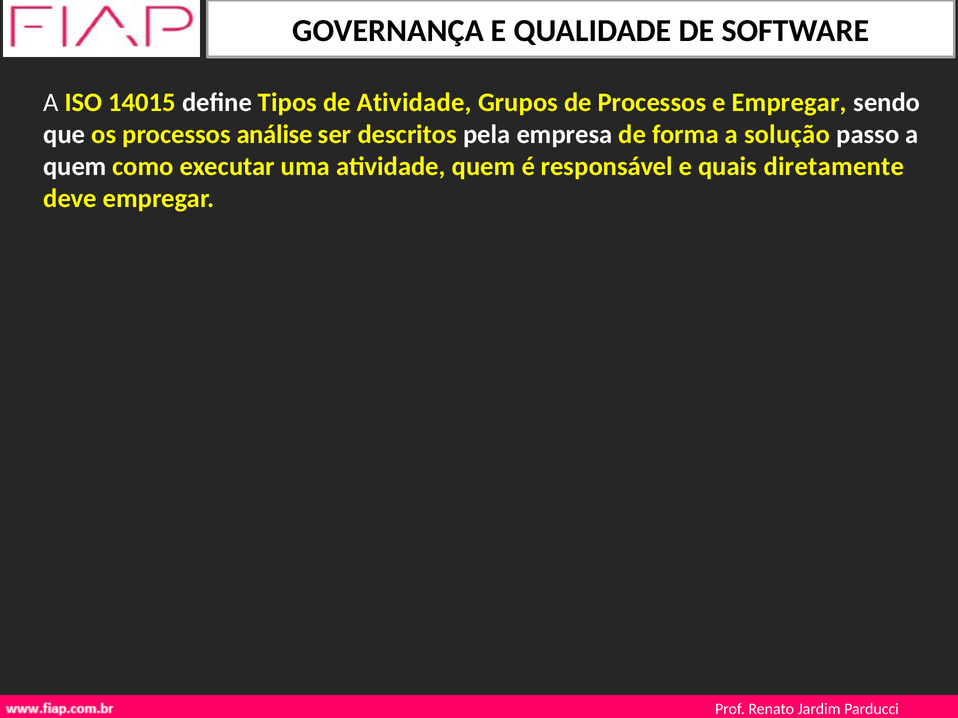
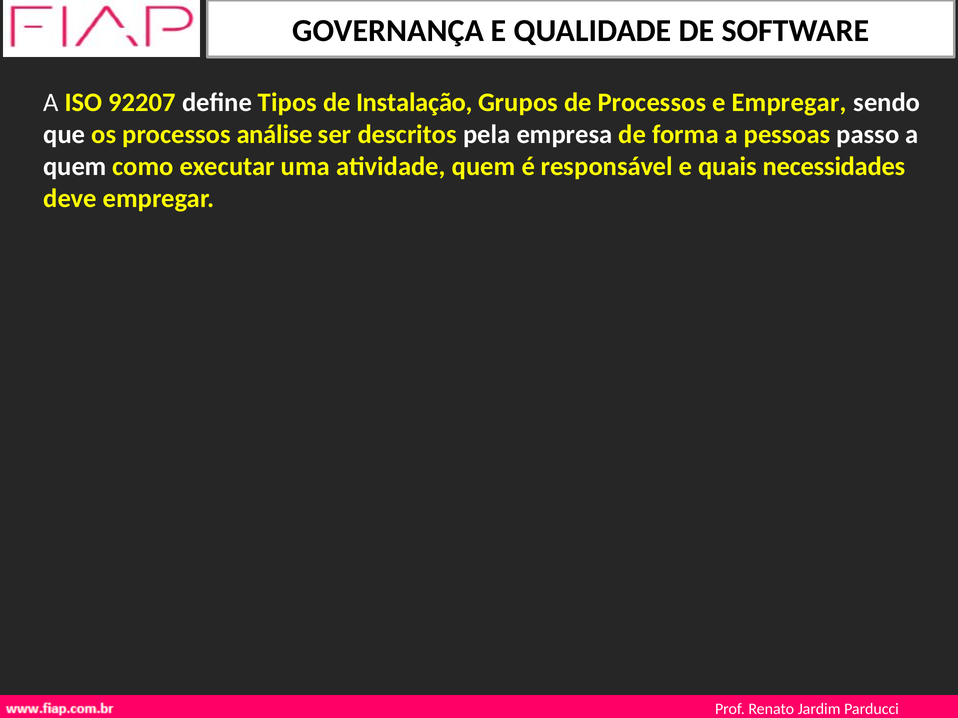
14015: 14015 -> 92207 (142, 103)
de Atividade: Atividade -> Instalação (414, 103)
solução: solução -> pessoas (787, 135)
diretamente: diretamente -> necessidades (834, 167)
